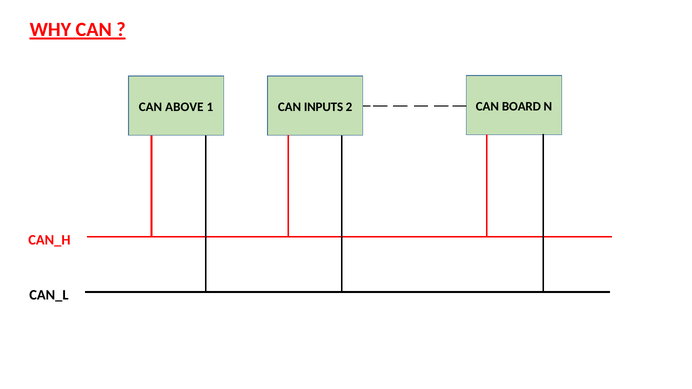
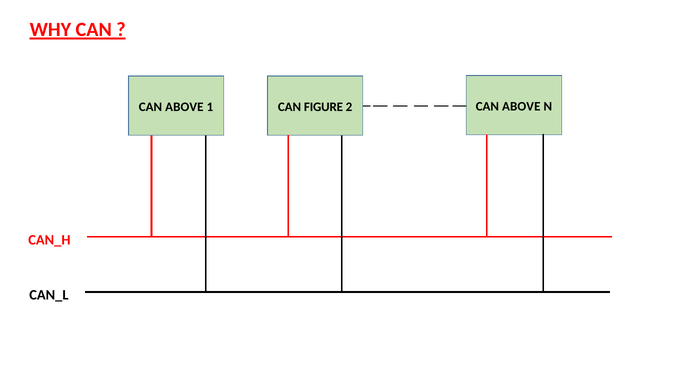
INPUTS: INPUTS -> FIGURE (324, 107)
2 CAN BOARD: BOARD -> ABOVE (521, 107)
